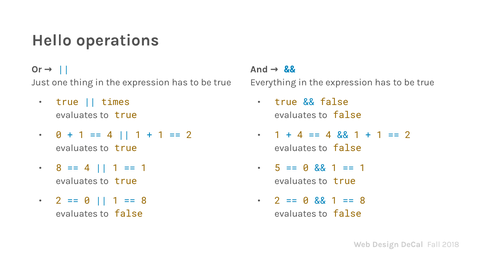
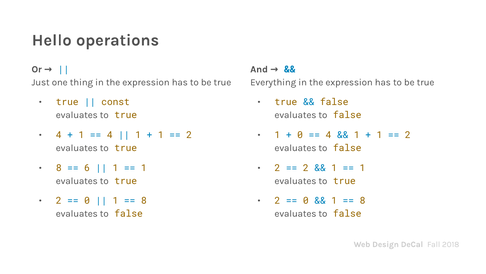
times: times -> const (116, 102)
0: 0 -> 4 (59, 135)
4: 4 -> 0 (300, 135)
4: 4 -> 6 (87, 168)
5: 5 -> 2 (277, 168)
0: 0 -> 2 (306, 168)
